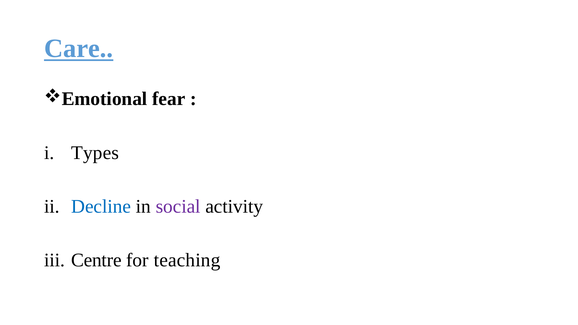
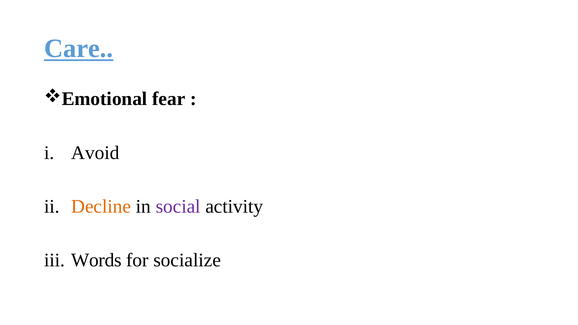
Types: Types -> Avoid (95, 153)
Decline colour: blue -> orange (101, 206)
Centre: Centre -> Words (96, 260)
teaching: teaching -> socialize (187, 260)
